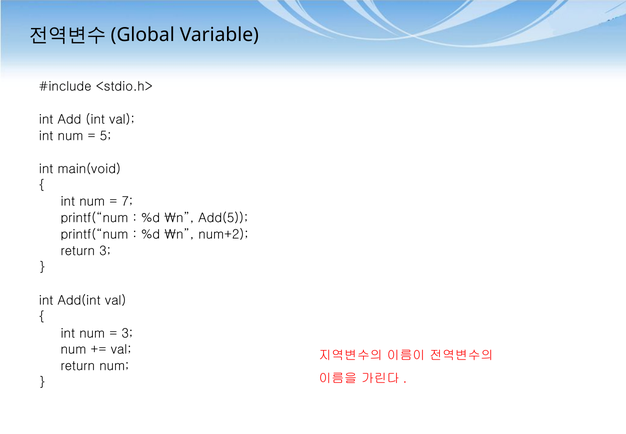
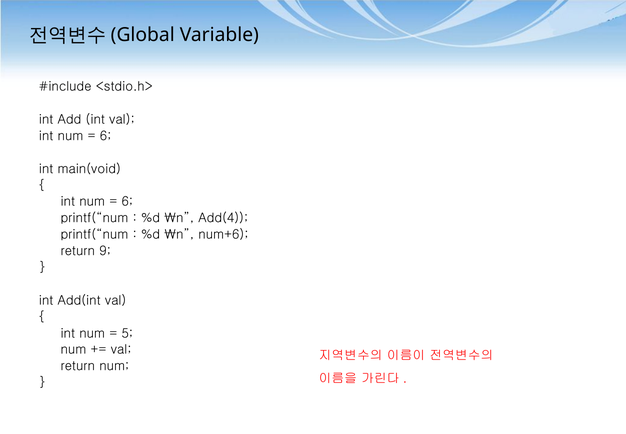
5: 5 -> 6 (106, 136)
7: 7 -> 6 (127, 201)
Add(5: Add(5 -> Add(4 (223, 218)
num+2: num+2 -> num+6 (223, 234)
return 3: 3 -> 9 (105, 251)
3: 3 -> 5 (127, 333)
